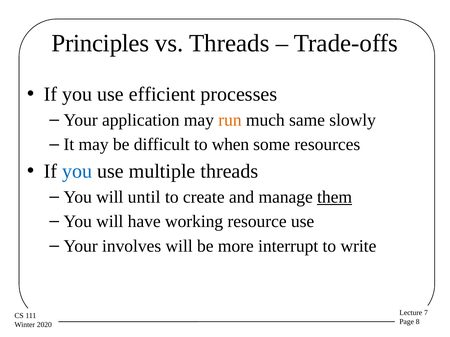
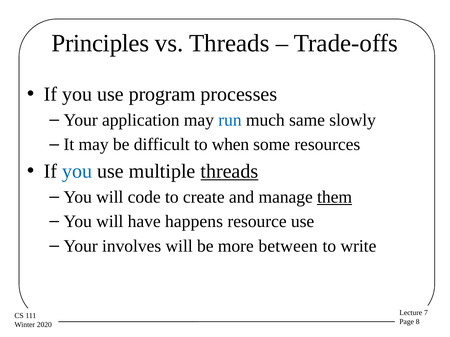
efficient: efficient -> program (162, 94)
run colour: orange -> blue (230, 120)
threads underline: none -> present (229, 171)
until: until -> code (144, 197)
working: working -> happens (194, 222)
interrupt: interrupt -> between (288, 246)
